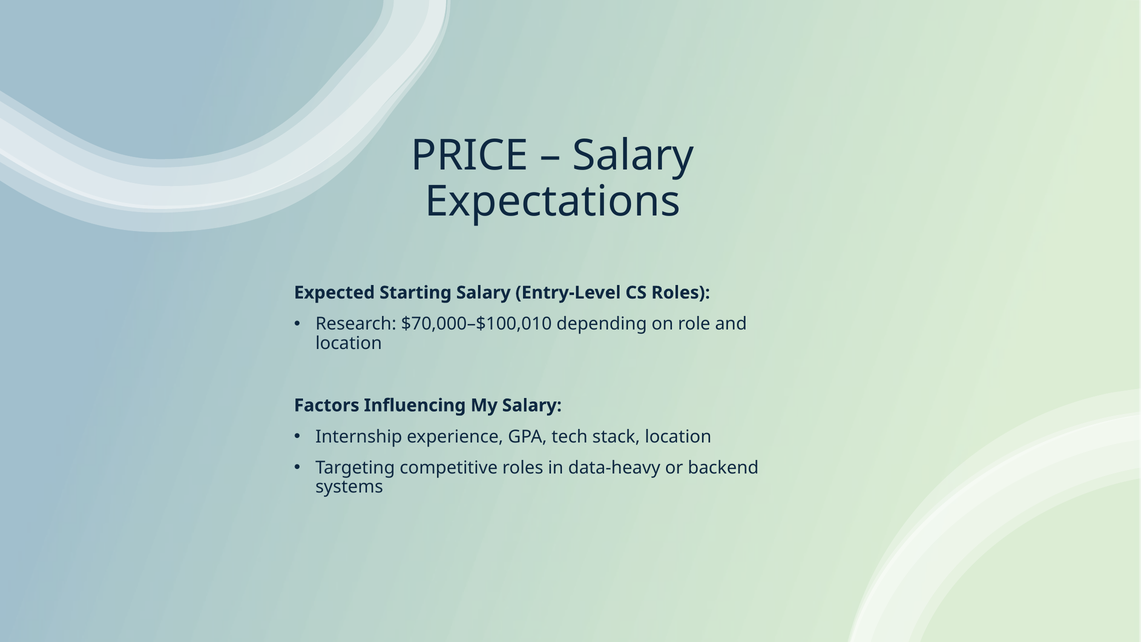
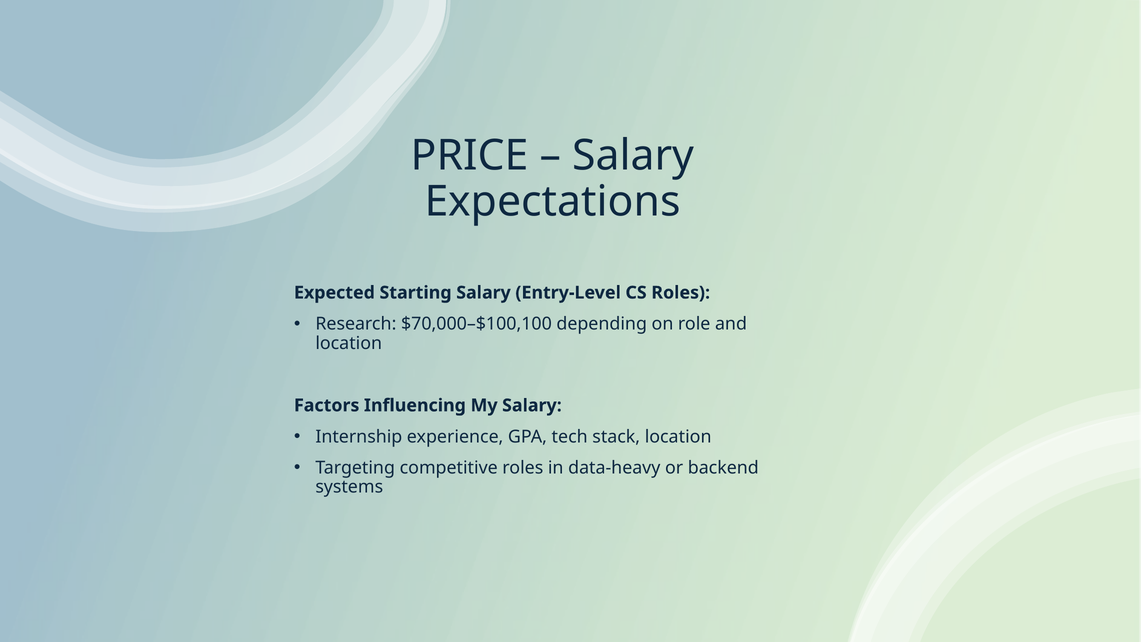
$70,000–$100,010: $70,000–$100,010 -> $70,000–$100,100 (476, 324)
